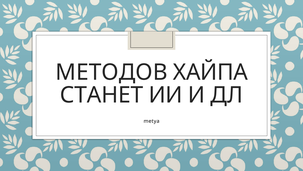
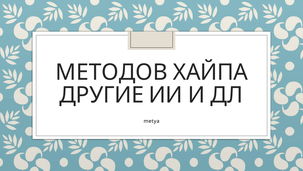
СТАНЕТ: СТАНЕТ -> ДРУГИЕ (102, 95)
